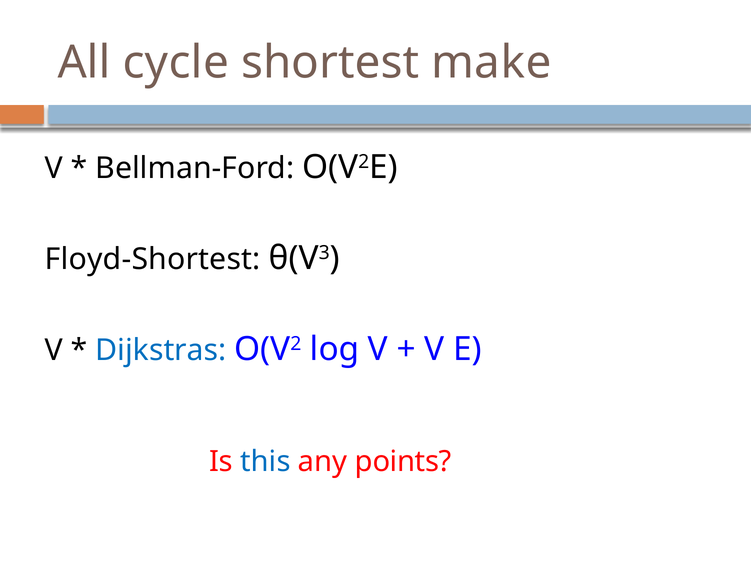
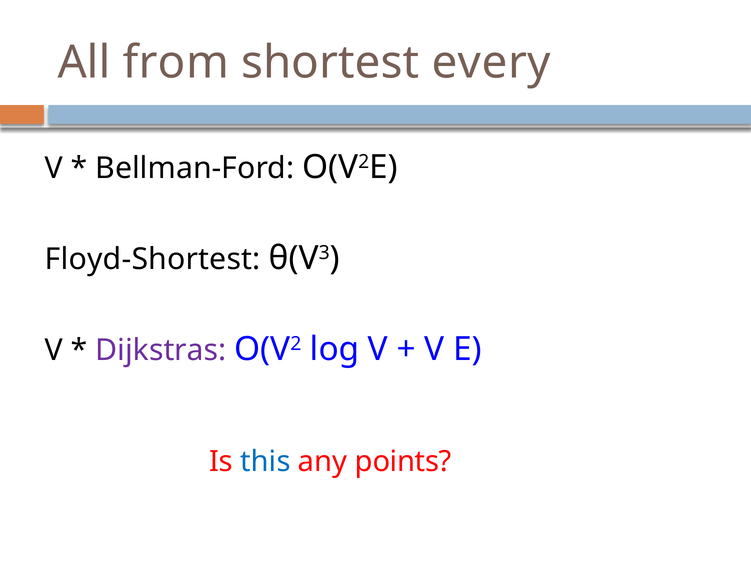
cycle: cycle -> from (176, 63)
make: make -> every (491, 63)
Dijkstras colour: blue -> purple (161, 350)
